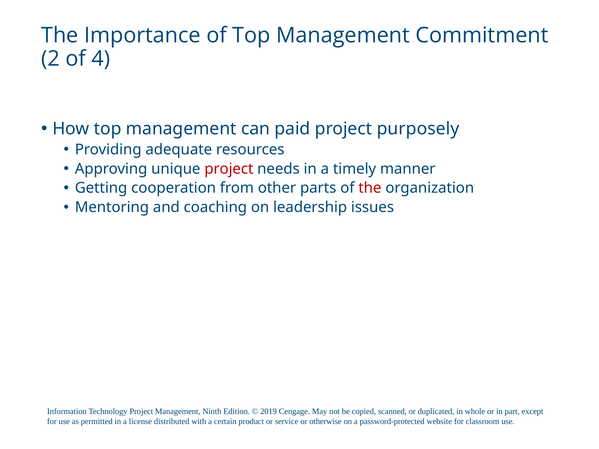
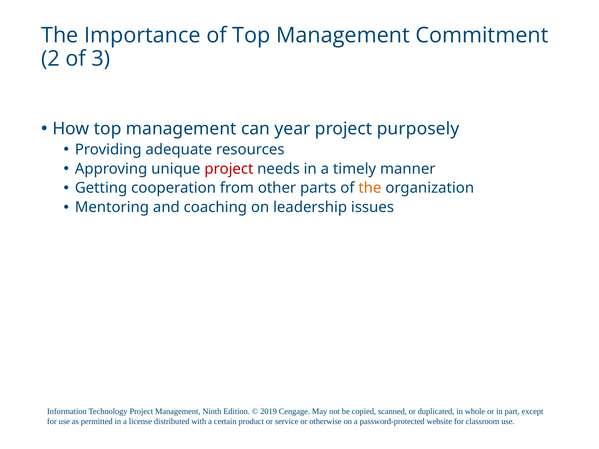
4: 4 -> 3 (101, 59)
paid: paid -> year (292, 129)
the colour: red -> orange (370, 188)
